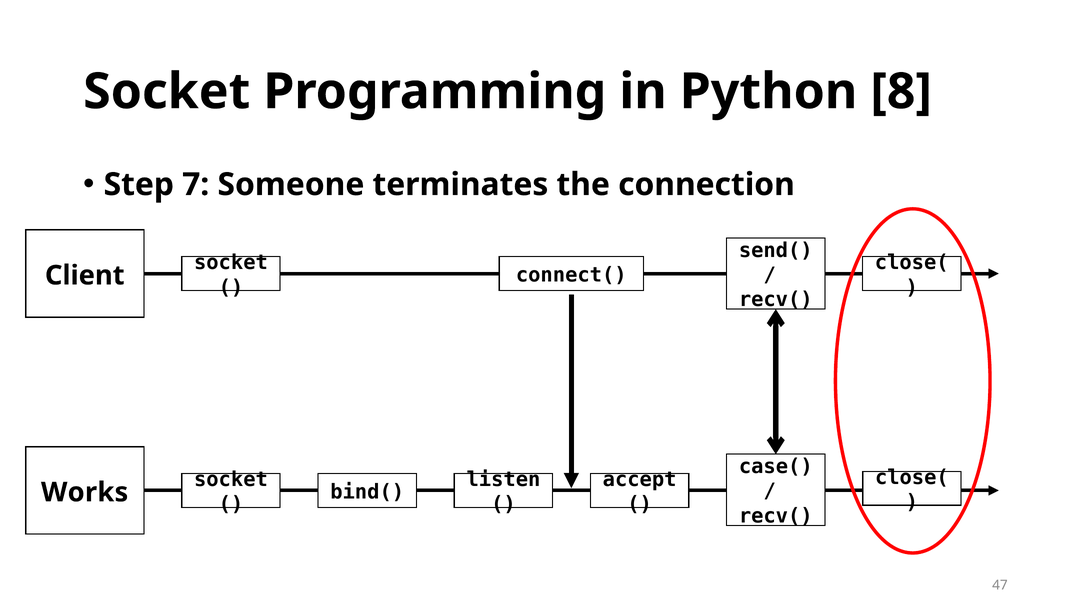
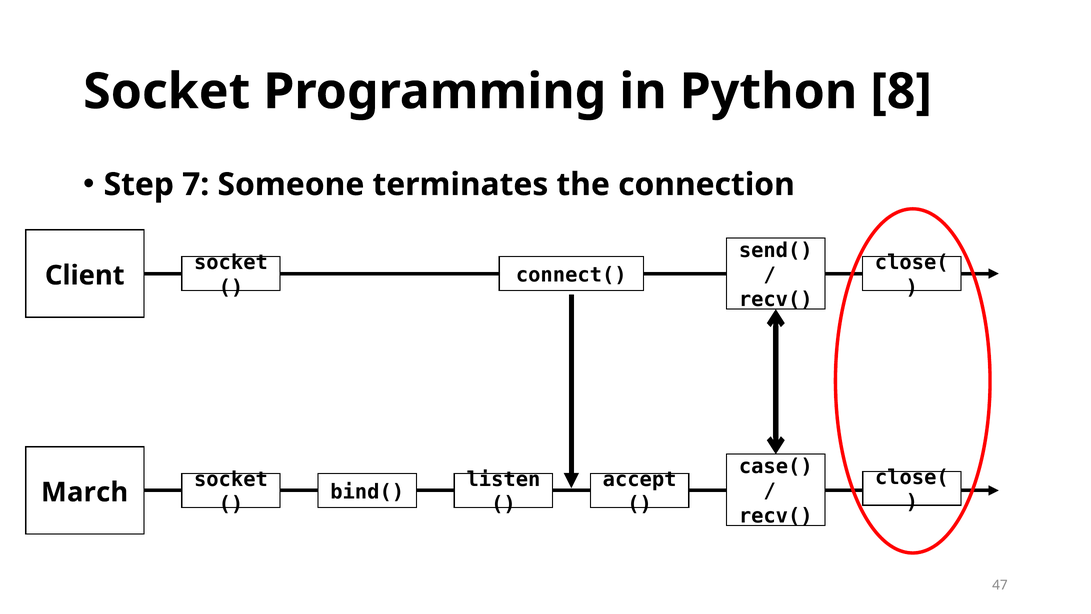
Works: Works -> March (85, 492)
